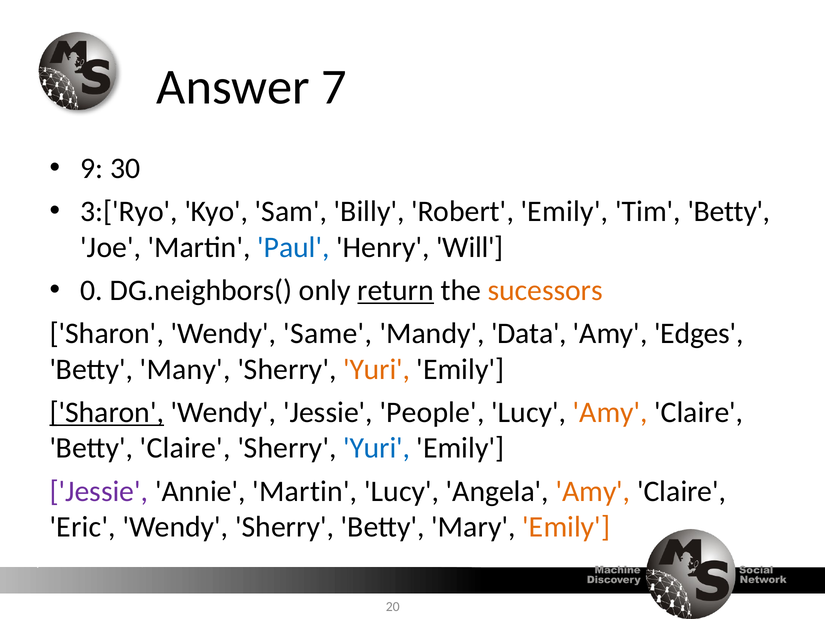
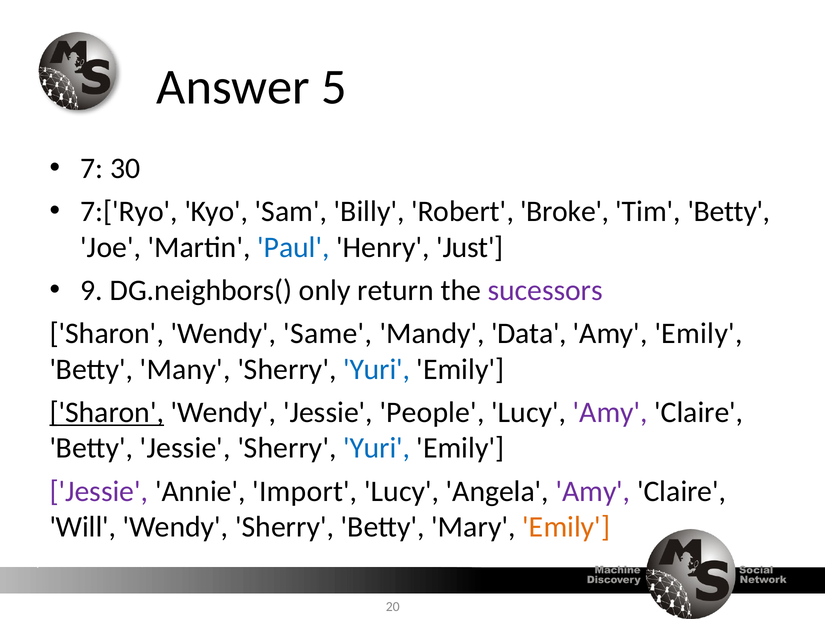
7: 7 -> 5 (334, 87)
9: 9 -> 7 (92, 168)
3:['Ryo: 3:['Ryo -> 7:['Ryo (129, 212)
Robert Emily: Emily -> Broke (565, 212)
Will: Will -> Just (470, 247)
0: 0 -> 9 (92, 290)
return underline: present -> none (396, 290)
sucessors colour: orange -> purple (545, 290)
Amy Edges: Edges -> Emily (699, 333)
Yuri colour: orange -> blue (377, 369)
Amy colour: orange -> purple (610, 412)
Betty Claire: Claire -> Jessie (185, 448)
Annie Martin: Martin -> Import (305, 491)
Amy colour: orange -> purple (593, 491)
Eric: Eric -> Will (83, 527)
